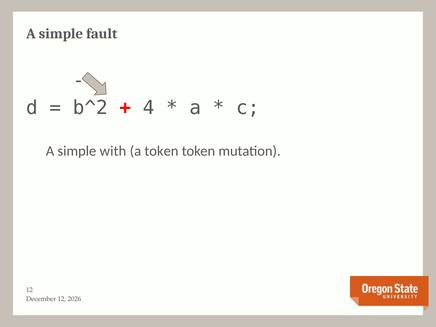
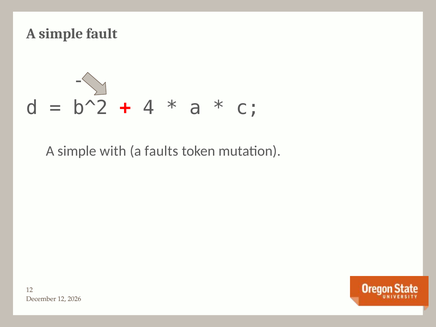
a token: token -> faults (161, 151)
